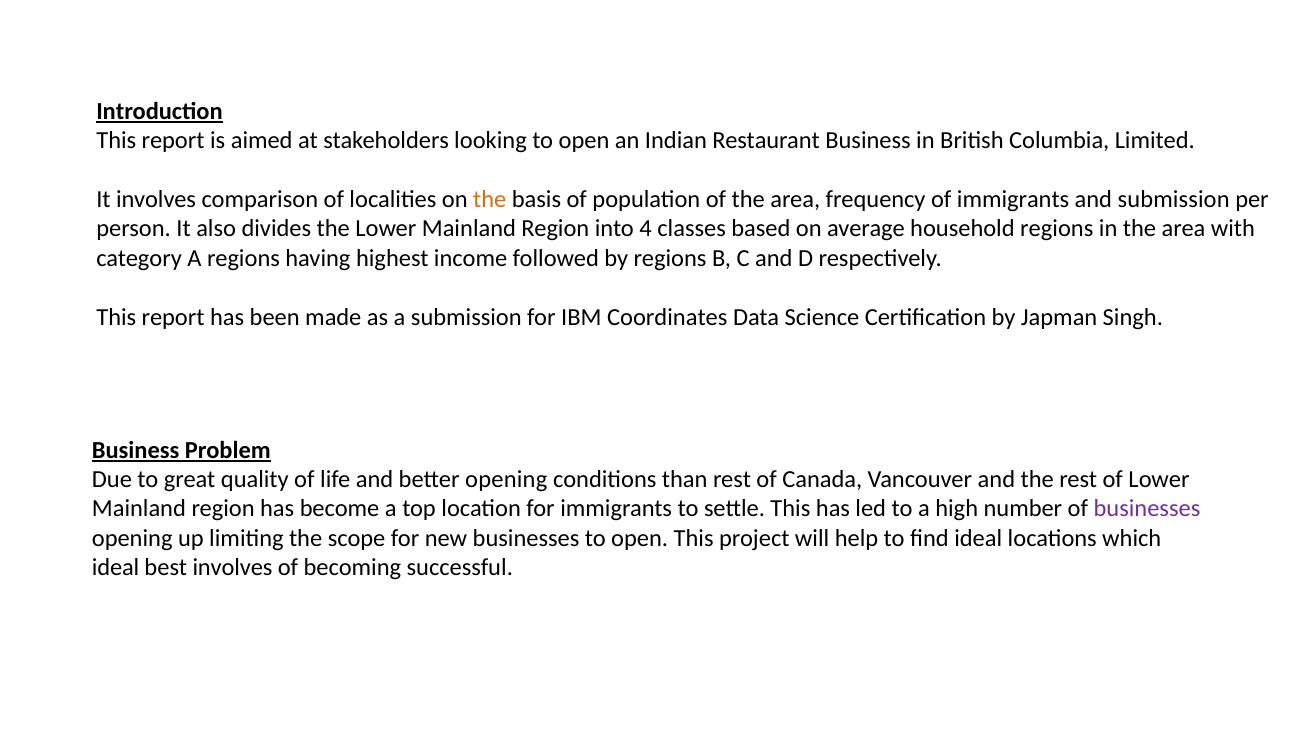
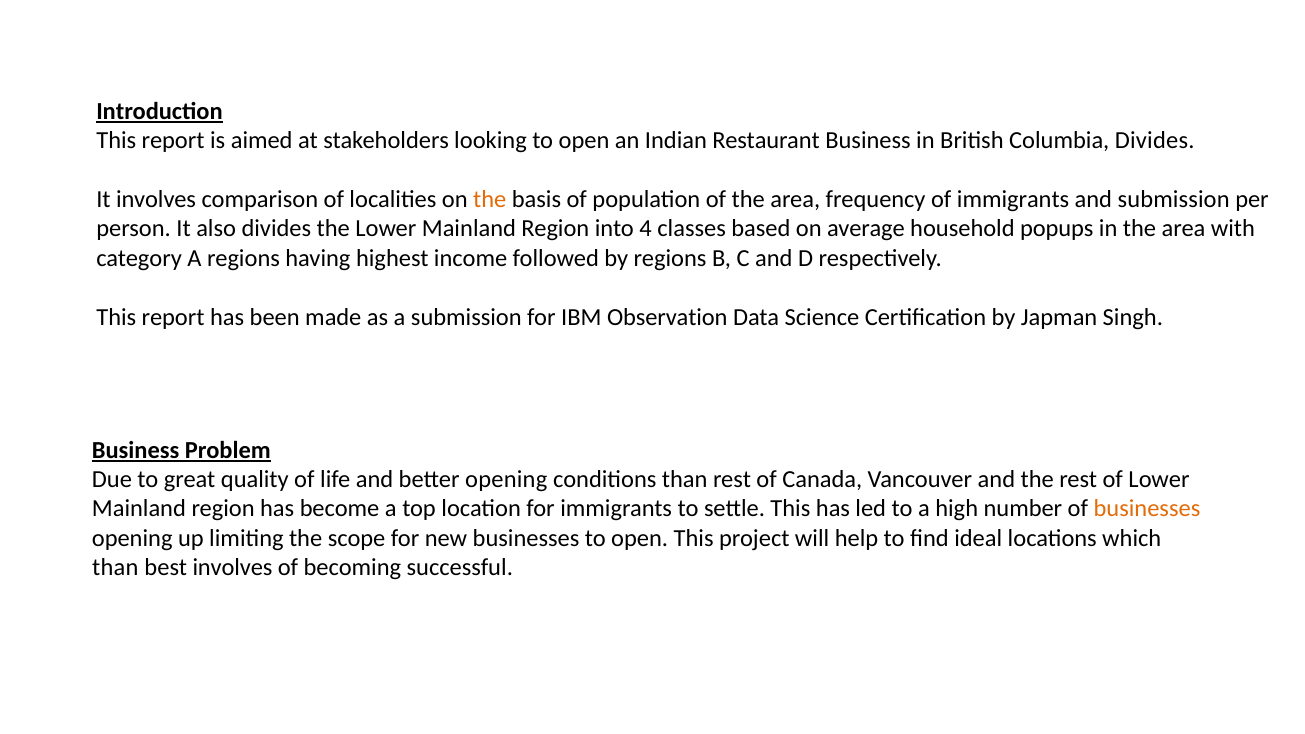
Columbia Limited: Limited -> Divides (1155, 141)
household regions: regions -> popups (1057, 229)
Coordinates: Coordinates -> Observation (667, 317)
businesses colour: purple -> orange (1147, 509)
ideal: ideal -> than (115, 568)
